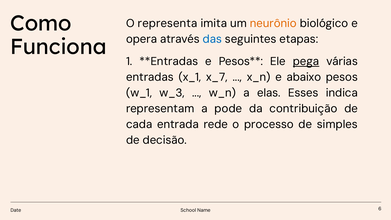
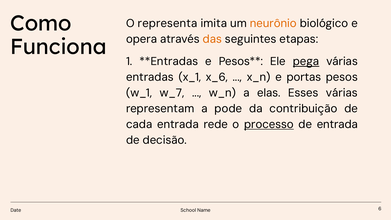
das colour: blue -> orange (212, 39)
x_7: x_7 -> x_6 (217, 77)
abaixo: abaixo -> portas (304, 77)
w_3: w_3 -> w_7 (172, 93)
Esses indica: indica -> várias (342, 93)
processo underline: none -> present (269, 124)
de simples: simples -> entrada (337, 124)
